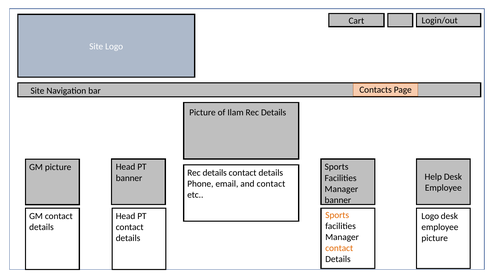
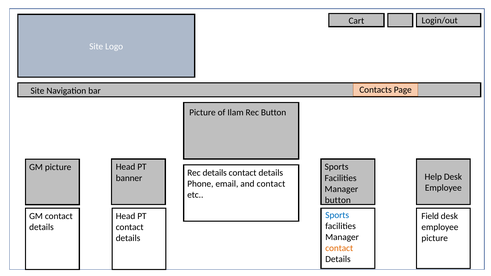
Ilam Rec Details: Details -> Button (274, 113)
banner: banner -> button (338, 200)
Sports colour: orange -> blue (337, 215)
Logo: Logo -> Field (430, 216)
